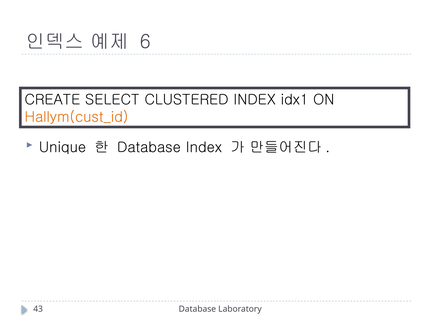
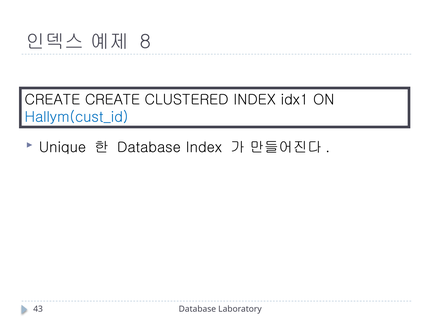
6: 6 -> 8 (145, 42)
CREATE SELECT: SELECT -> CREATE (112, 100)
Hallym(cust_id colour: orange -> blue (76, 117)
